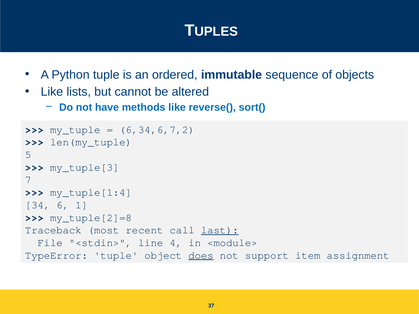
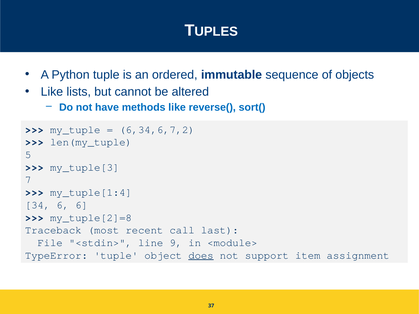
6 1: 1 -> 6 (82, 205)
last underline: present -> none (220, 230)
4: 4 -> 9 (176, 243)
